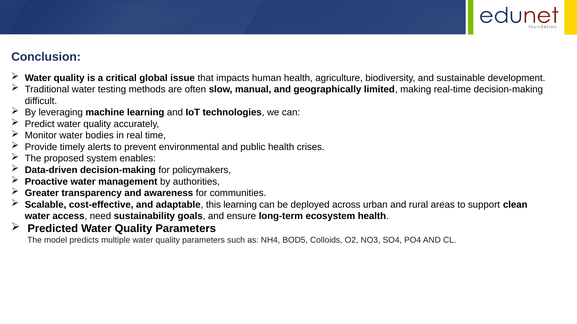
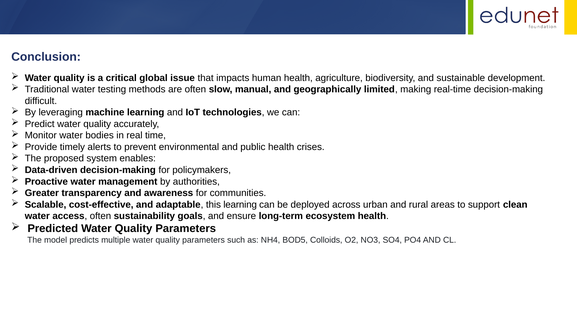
access need: need -> often (100, 216)
